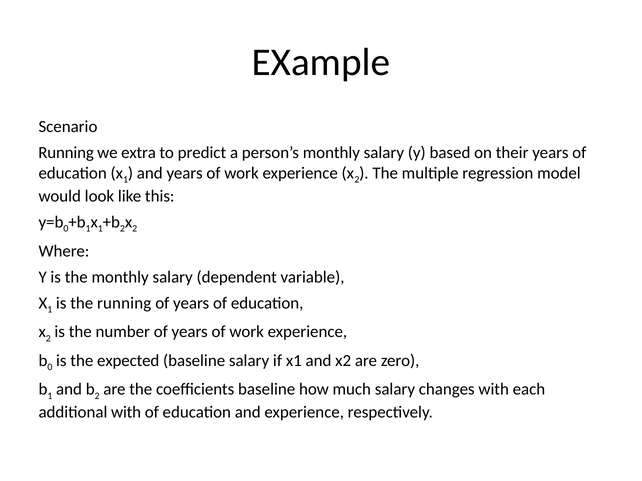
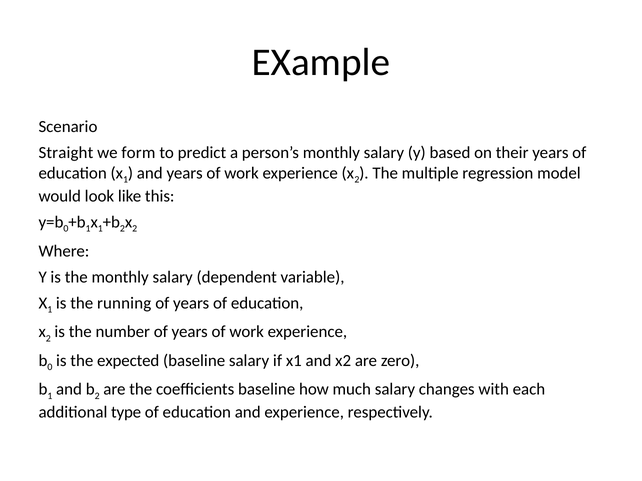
Running: Running -> Straight (66, 153)
extra: extra -> form (138, 153)
additional with: with -> type (126, 413)
